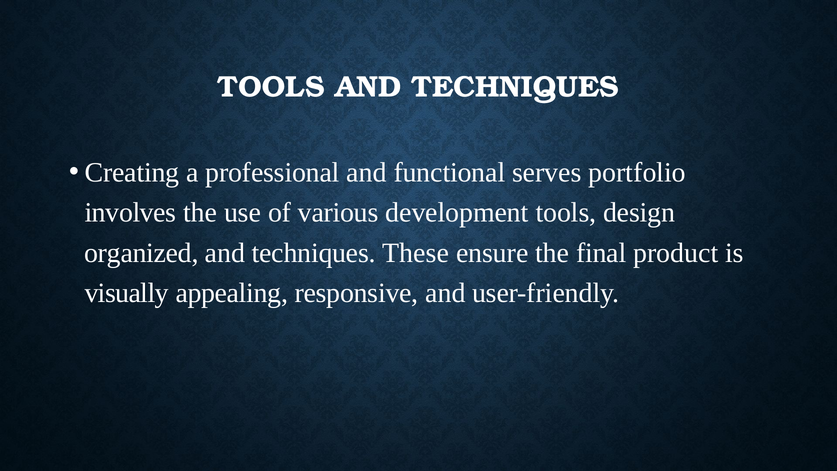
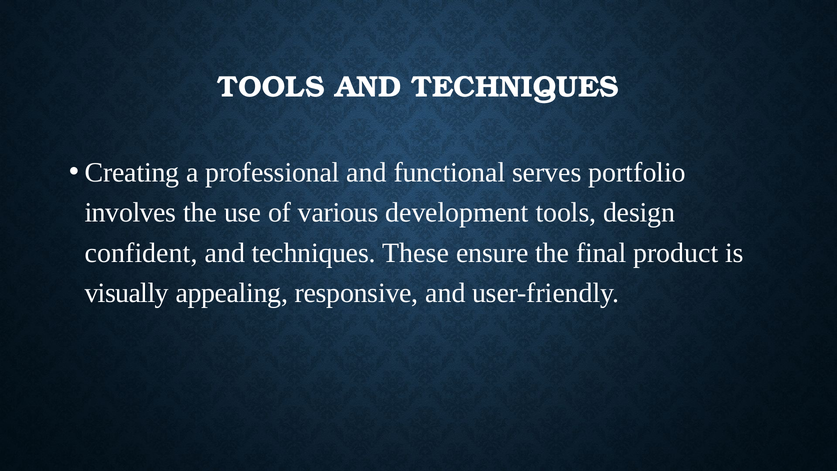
organized: organized -> confident (141, 253)
